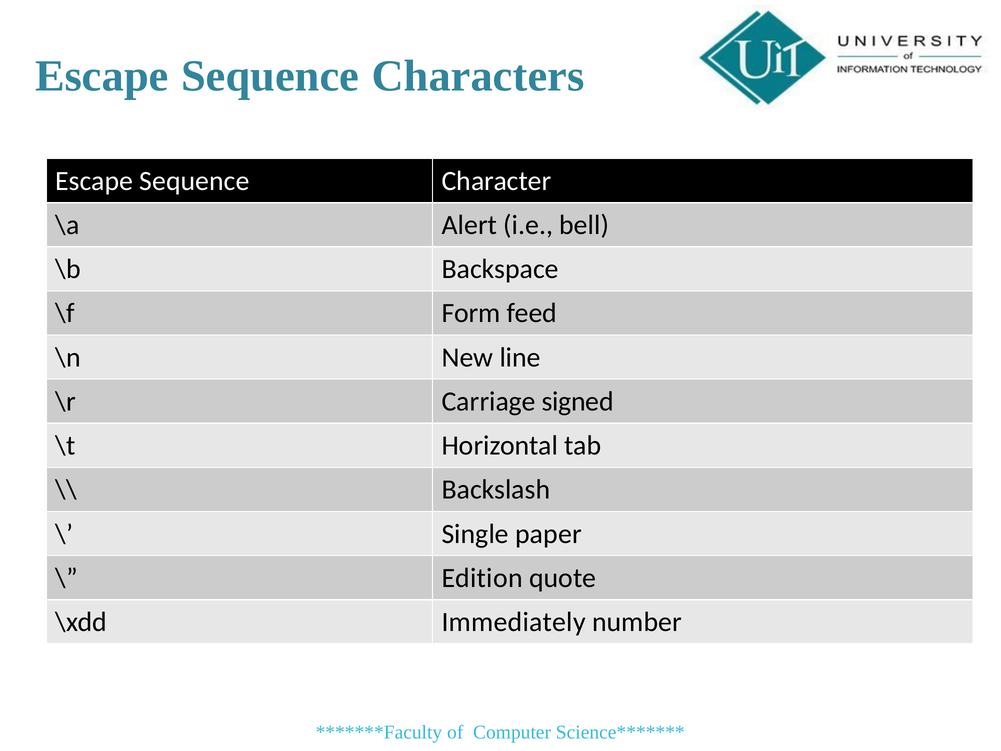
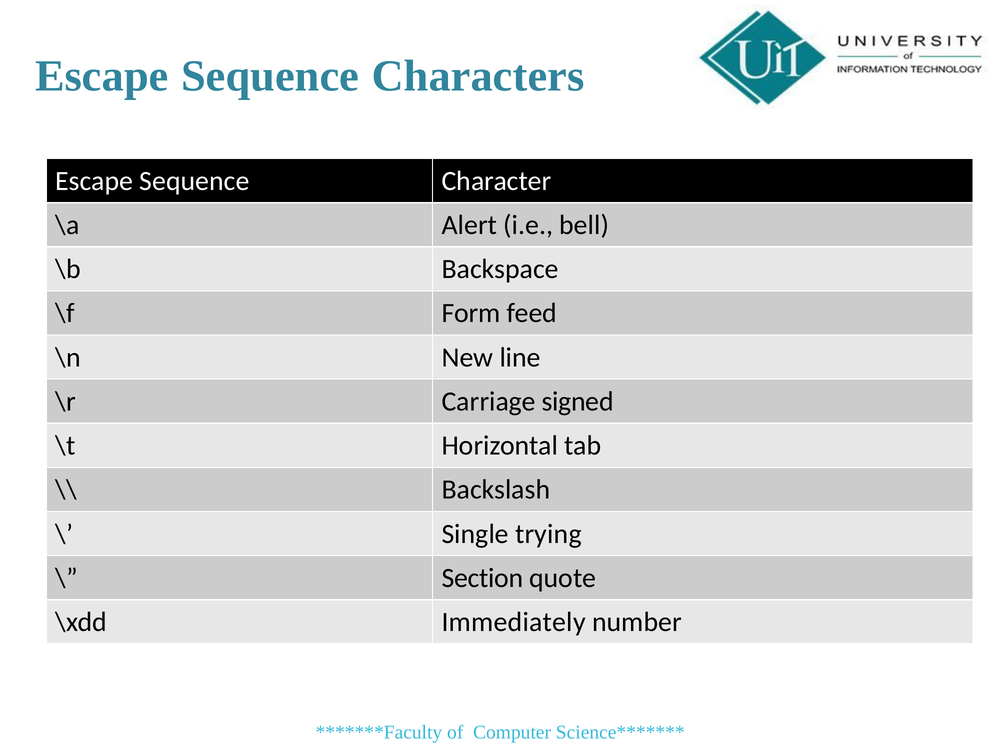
paper: paper -> trying (548, 534)
Edition: Edition -> Section (482, 578)
